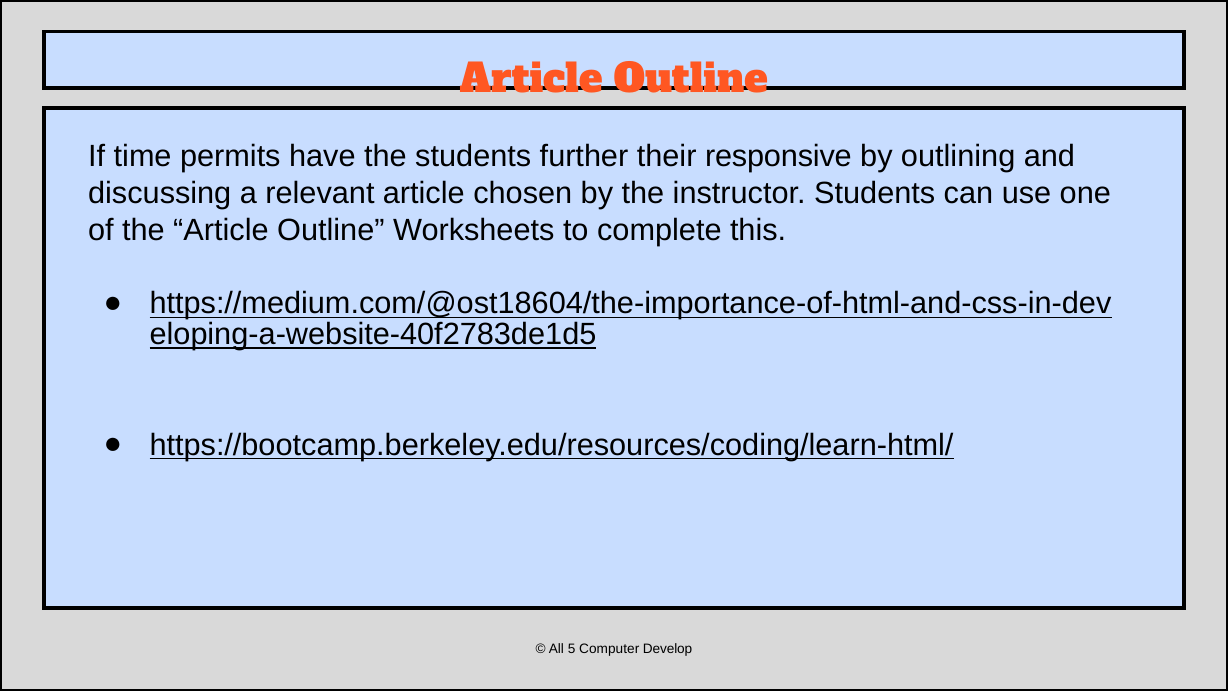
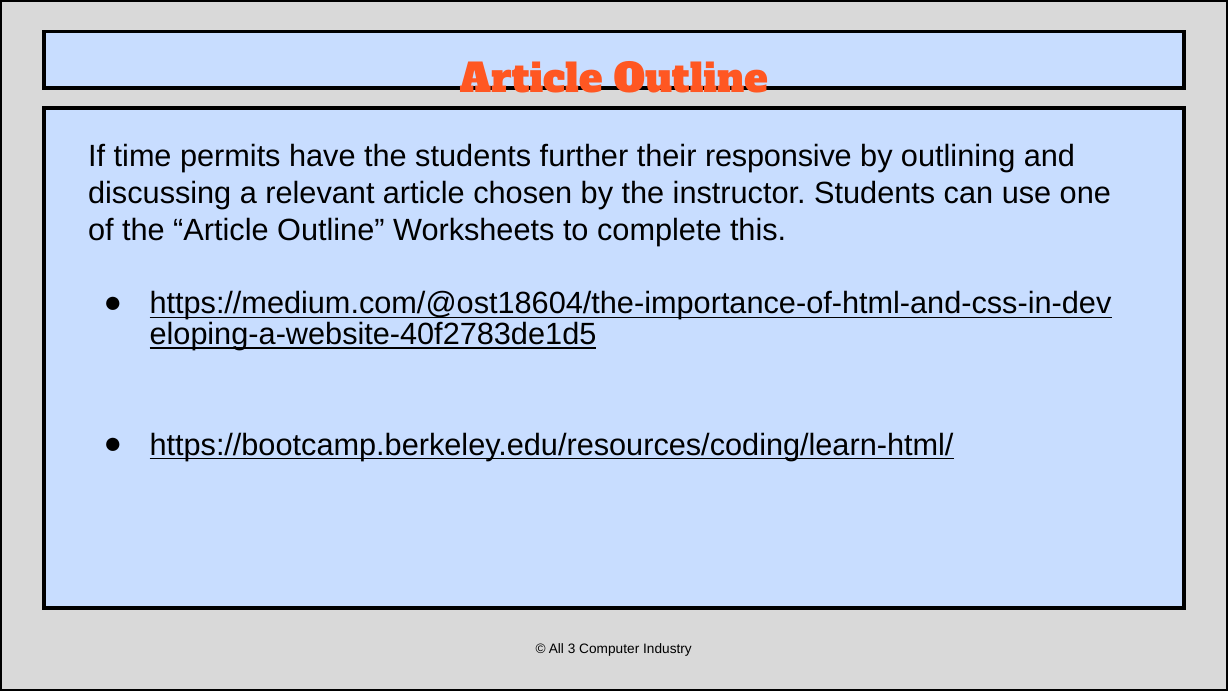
5: 5 -> 3 (572, 649)
Develop: Develop -> Industry (667, 649)
